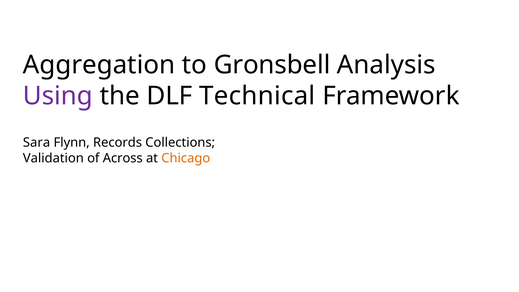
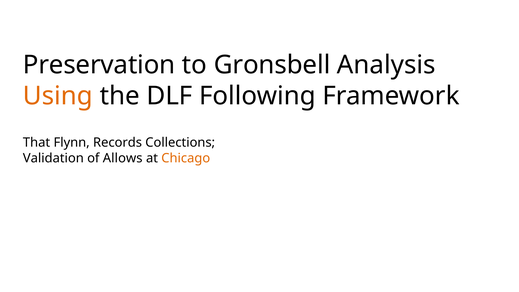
Aggregation: Aggregation -> Preservation (99, 65)
Using colour: purple -> orange (58, 96)
Technical: Technical -> Following (257, 96)
Sara: Sara -> That (37, 143)
Across: Across -> Allows (123, 158)
